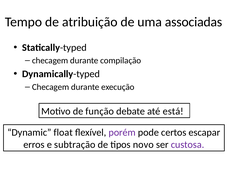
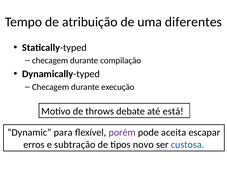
associadas: associadas -> diferentes (193, 22)
função: função -> throws (100, 111)
float: float -> para (63, 133)
certos: certos -> aceita (174, 133)
custosa colour: purple -> blue (188, 145)
